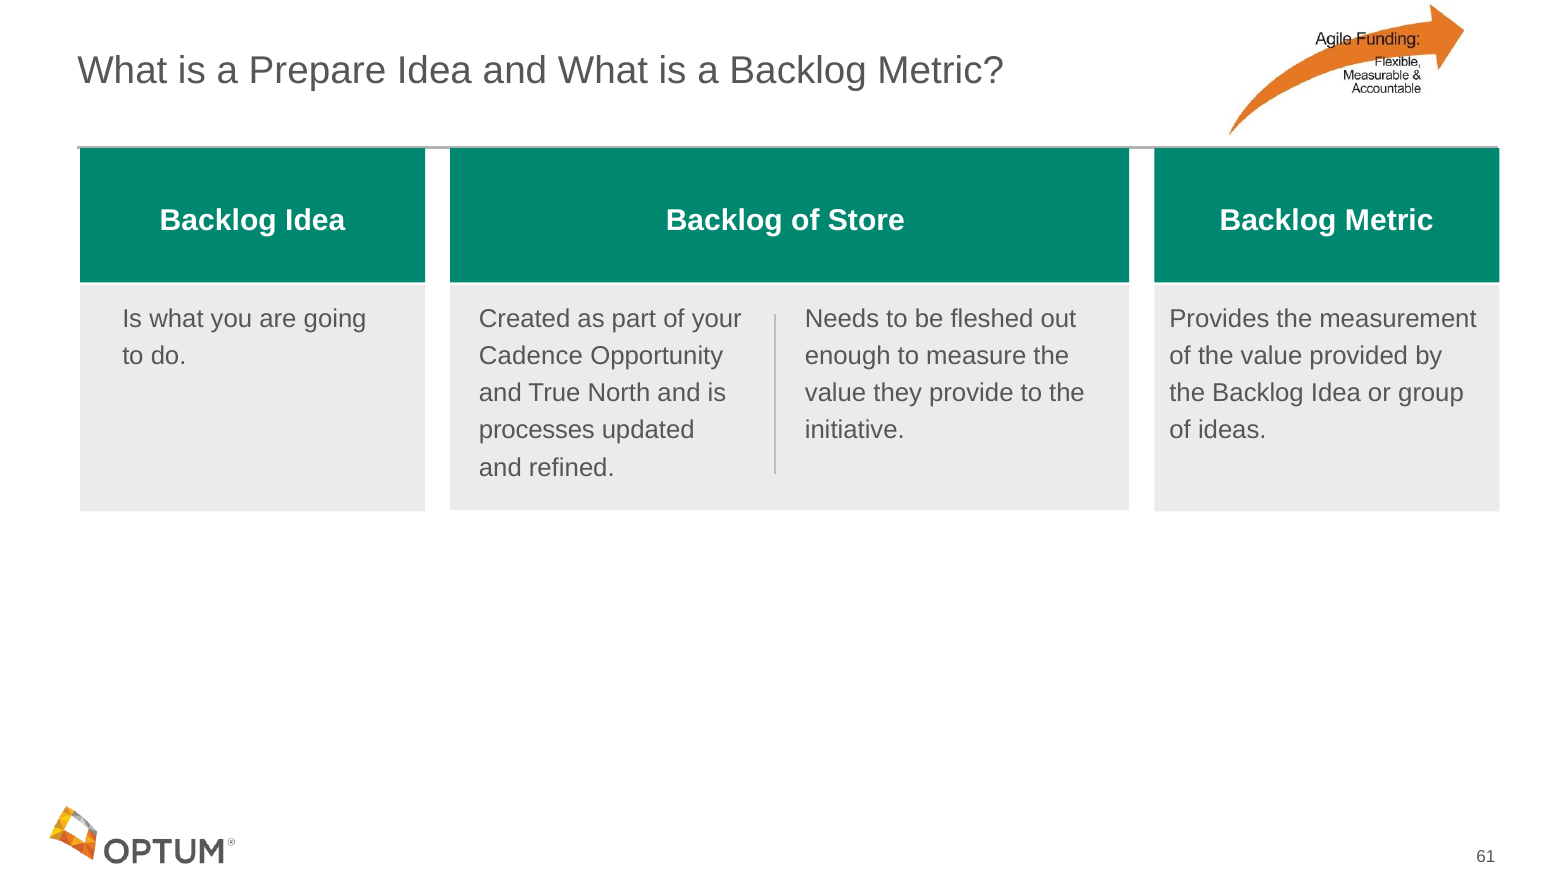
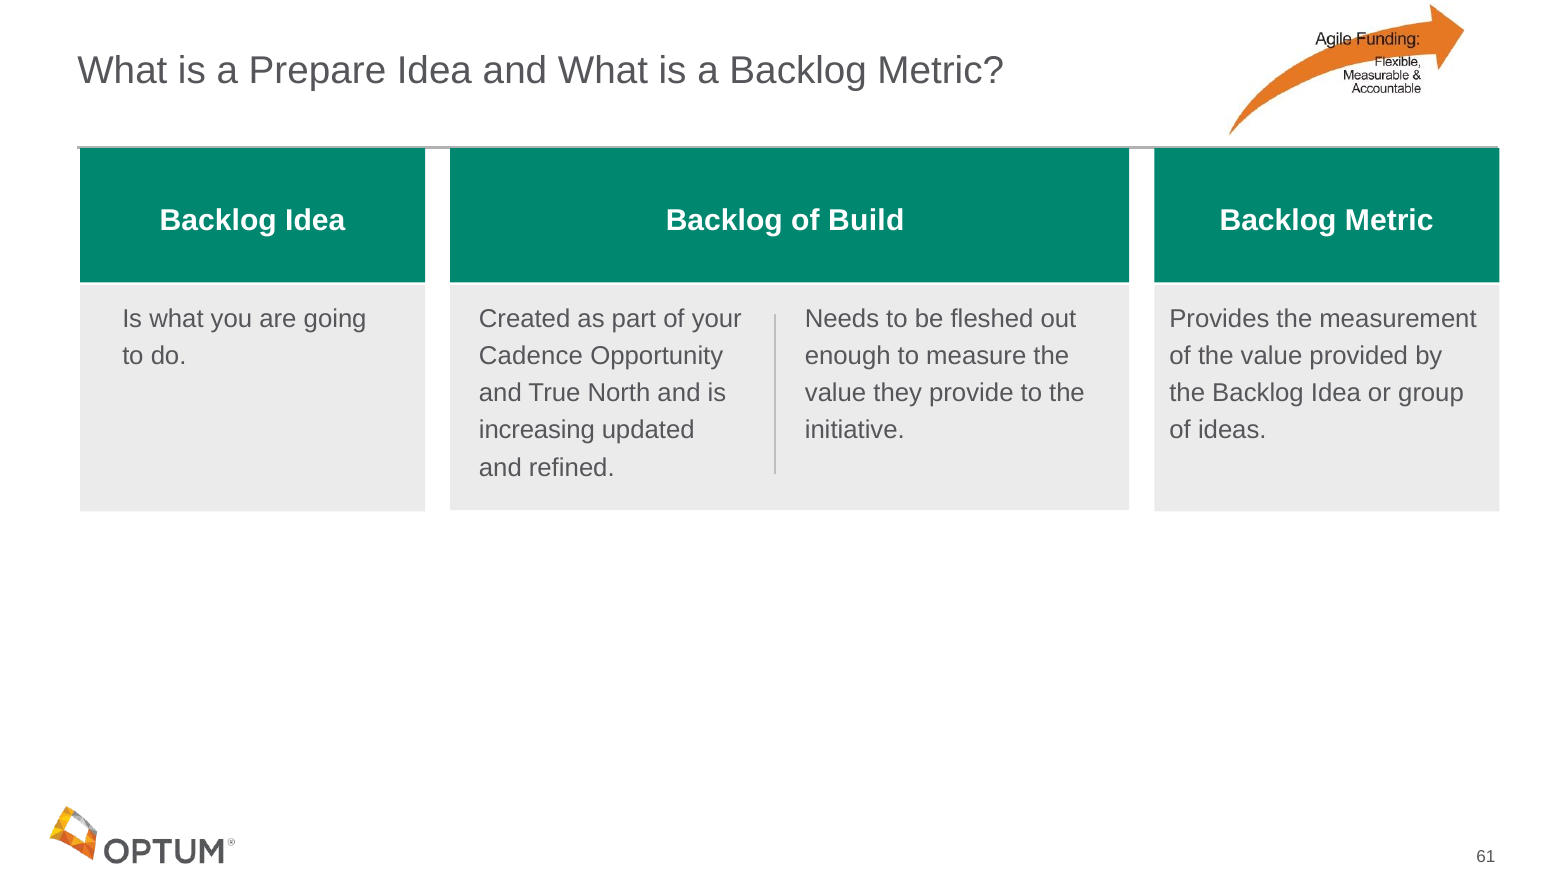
Store: Store -> Build (866, 221)
processes: processes -> increasing (537, 430)
